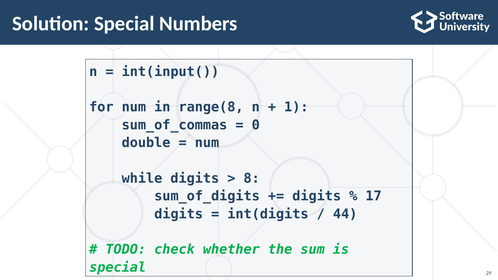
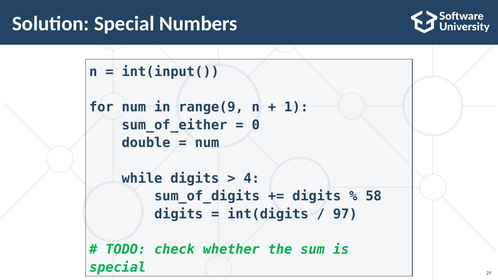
range(8: range(8 -> range(9 (211, 107)
sum_of_commas: sum_of_commas -> sum_of_either (174, 125)
8: 8 -> 4 (252, 178)
17: 17 -> 58 (374, 196)
44: 44 -> 97 (345, 214)
